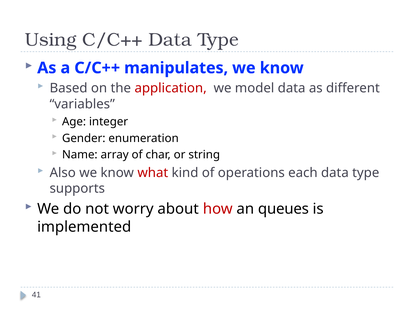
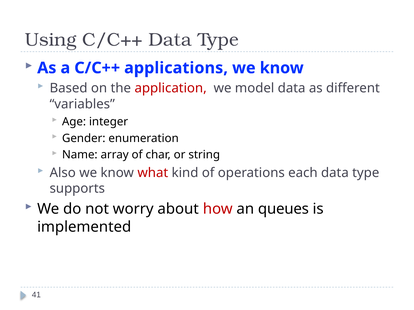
manipulates: manipulates -> applications (176, 68)
